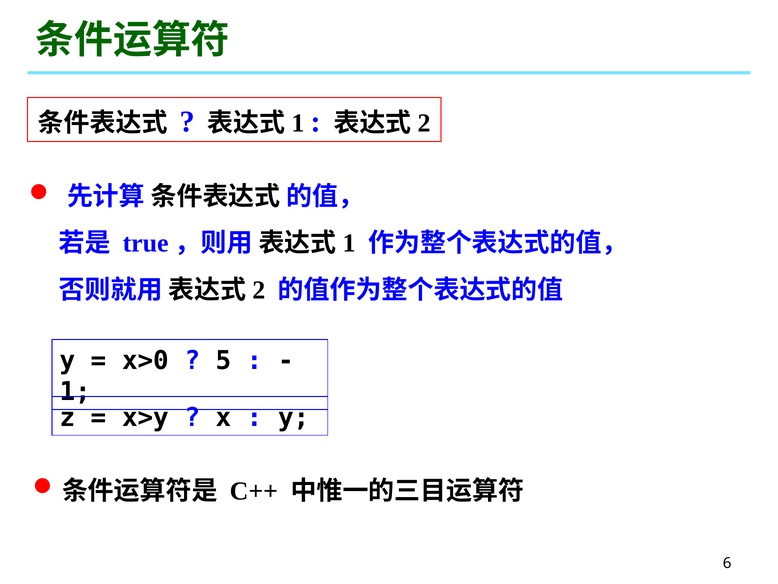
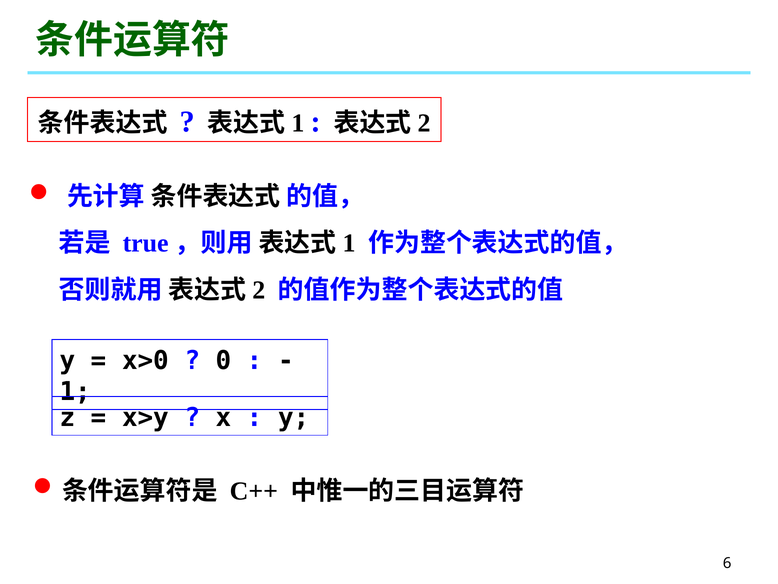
5: 5 -> 0 (224, 360)
